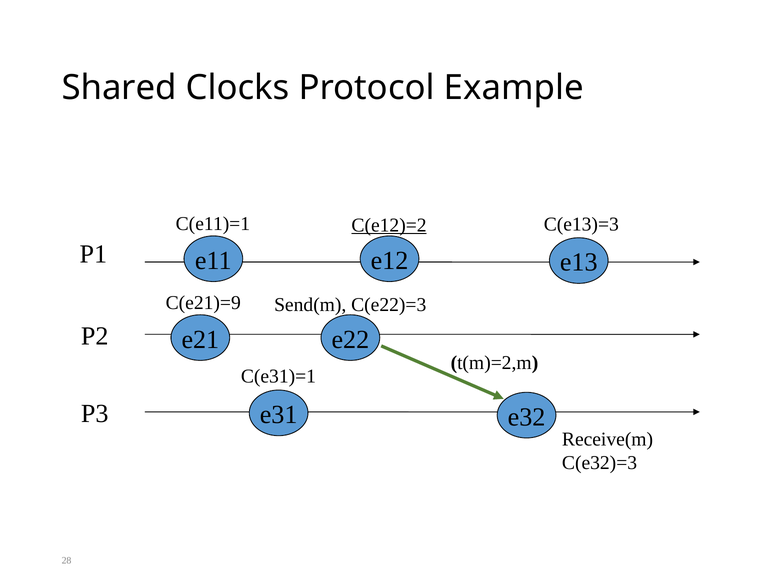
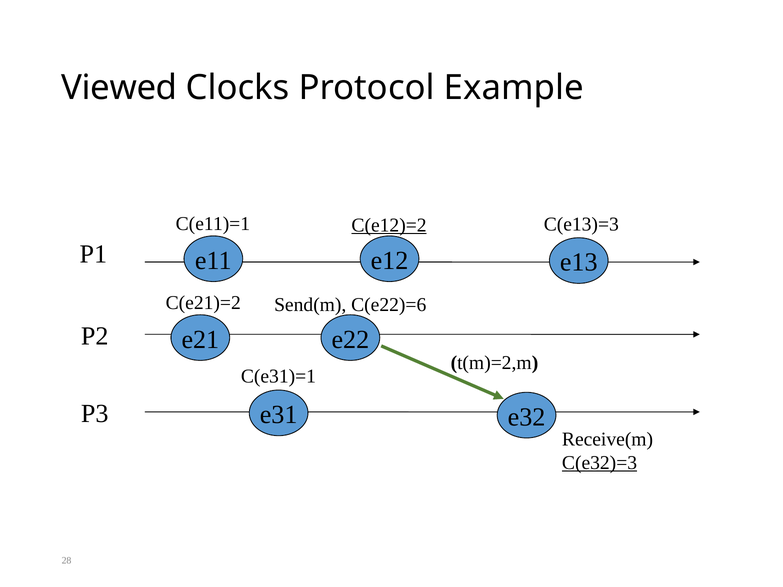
Shared: Shared -> Viewed (119, 88)
C(e21)=9: C(e21)=9 -> C(e21)=2 (203, 303)
C(e22)=3: C(e22)=3 -> C(e22)=6 (389, 305)
C(e32)=3 underline: none -> present (600, 463)
